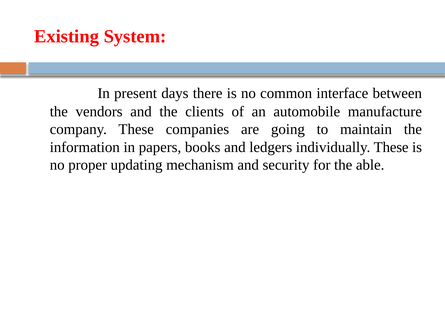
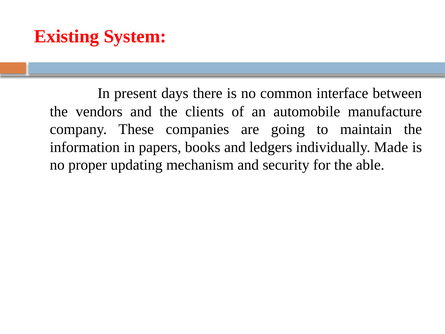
individually These: These -> Made (391, 147)
